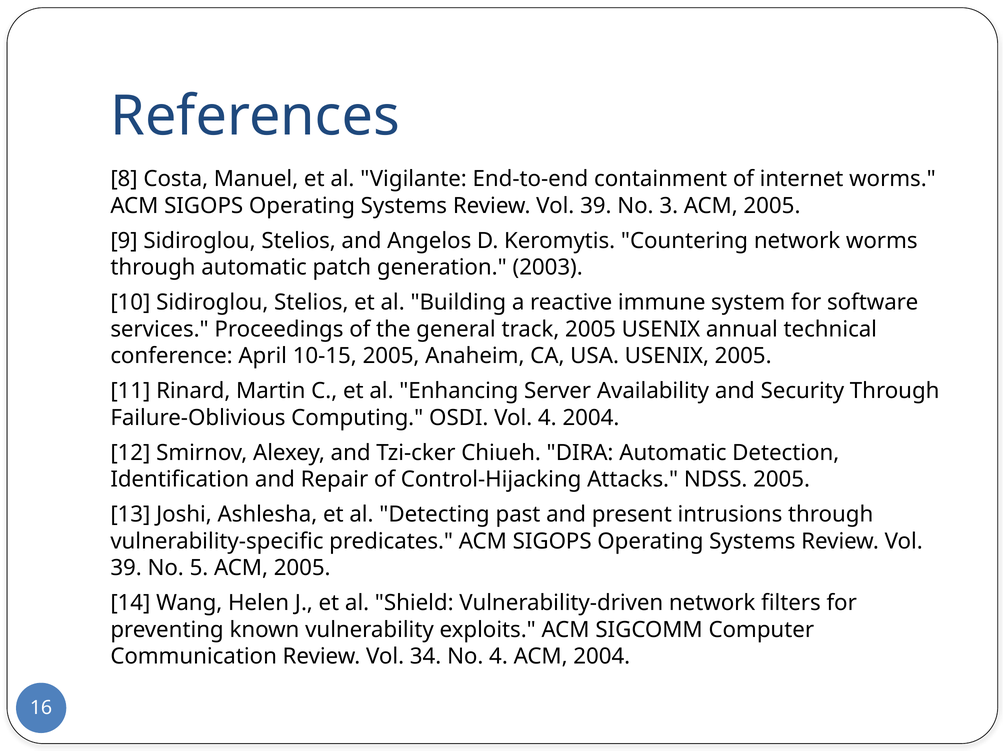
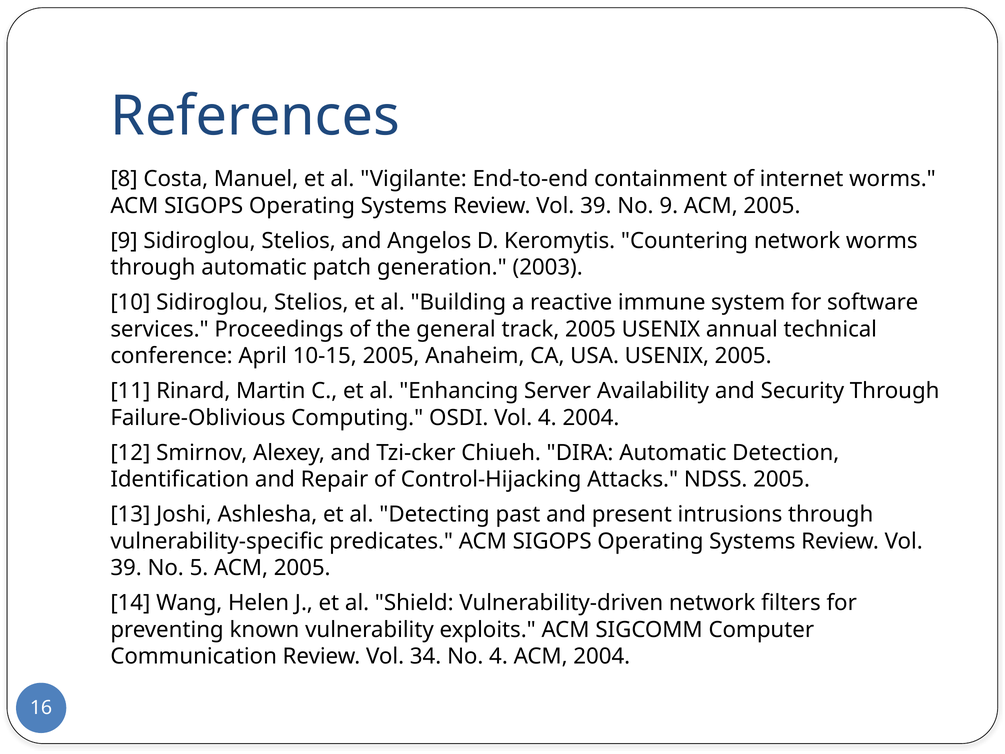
No 3: 3 -> 9 (669, 206)
